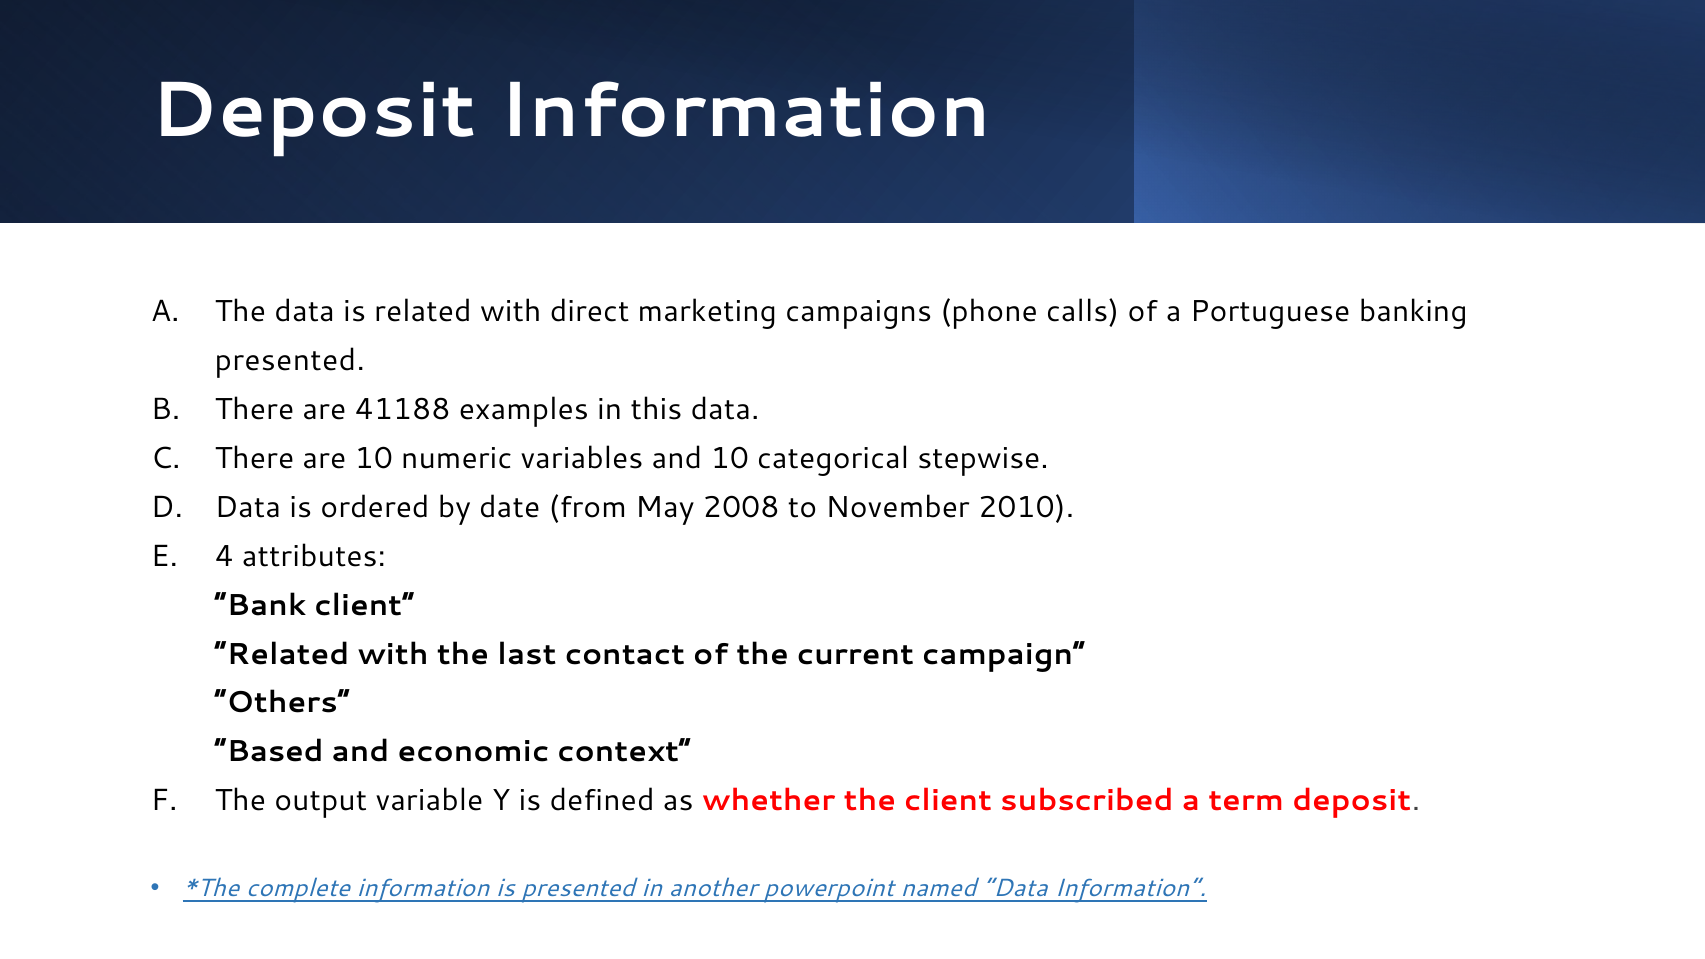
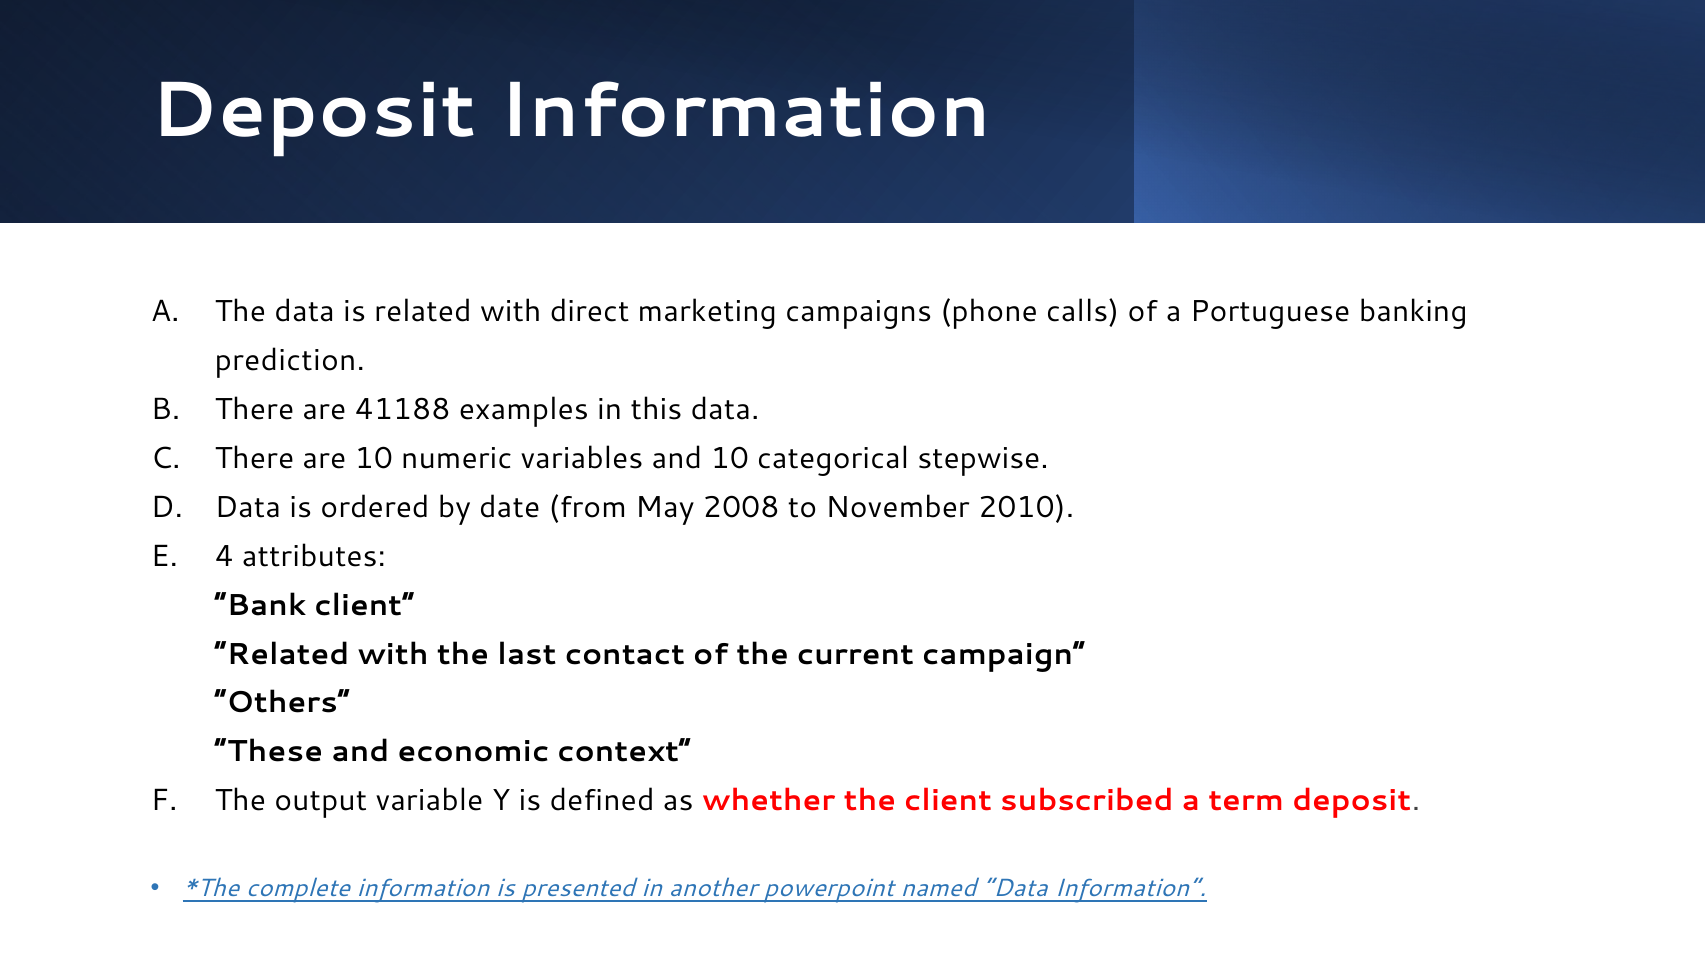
presented: presented -> prediction (290, 360)
Based: Based -> These (269, 752)
